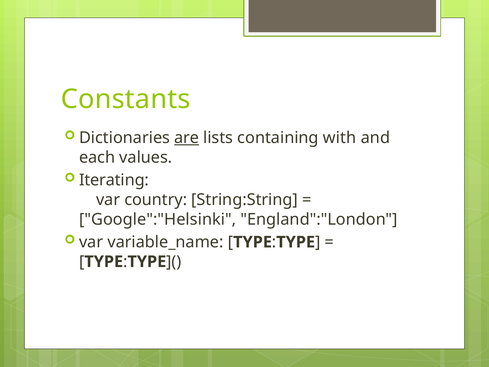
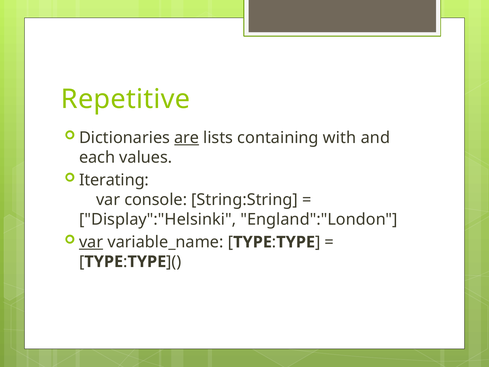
Constants: Constants -> Repetitive (126, 99)
country: country -> console (156, 200)
Google":"Helsinki: Google":"Helsinki -> Display":"Helsinki (158, 219)
var underline: none -> present (91, 242)
